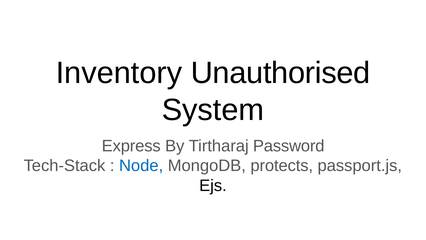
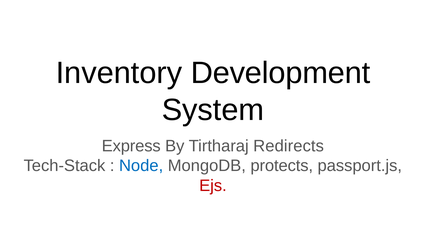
Unauthorised: Unauthorised -> Development (280, 73)
Password: Password -> Redirects (289, 146)
Ejs colour: black -> red (213, 185)
